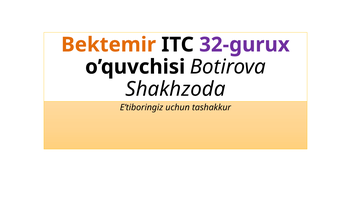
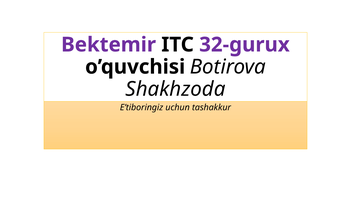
Bektemir colour: orange -> purple (109, 45)
